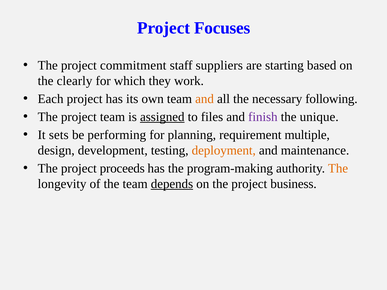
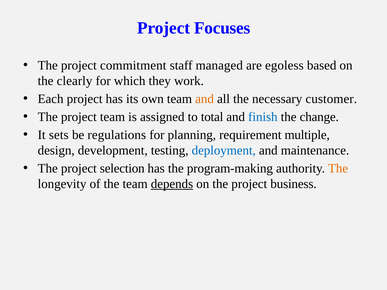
suppliers: suppliers -> managed (219, 65)
starting: starting -> egoless (284, 65)
following: following -> customer (331, 99)
assigned underline: present -> none (162, 117)
files: files -> total (212, 117)
finish colour: purple -> blue (263, 117)
unique: unique -> change (319, 117)
performing: performing -> regulations (117, 135)
deployment colour: orange -> blue (224, 151)
proceeds: proceeds -> selection (122, 169)
